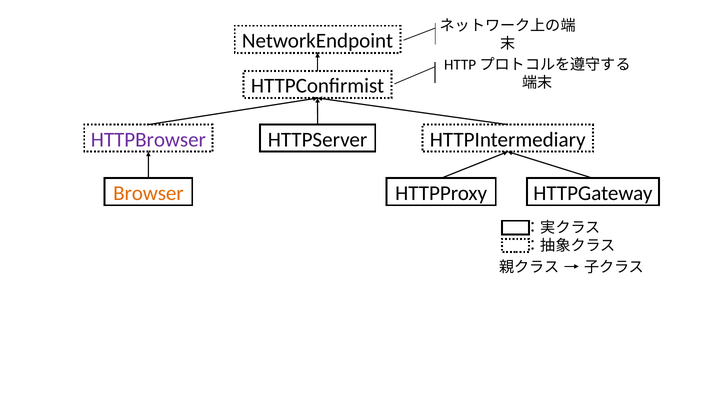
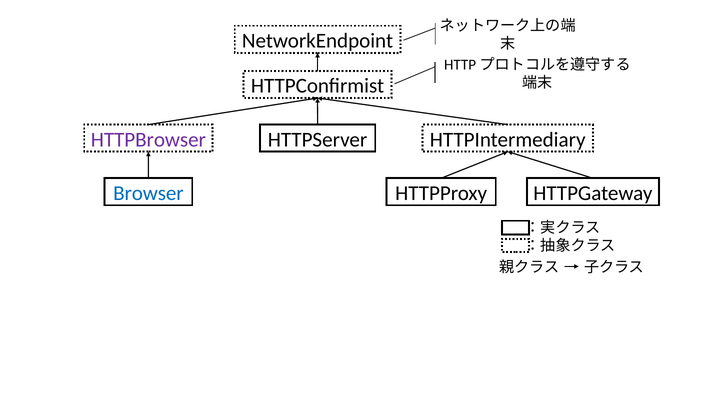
Browser colour: orange -> blue (148, 193)
